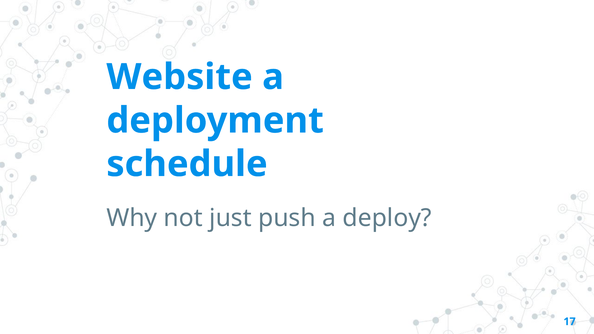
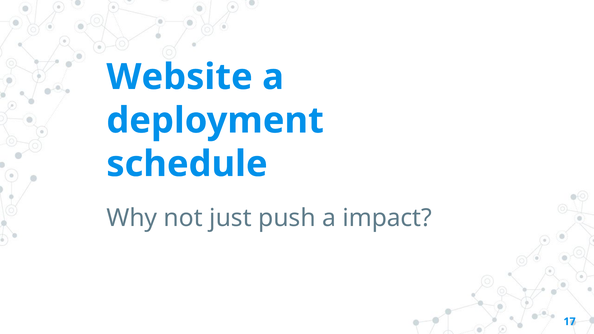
deploy: deploy -> impact (387, 218)
